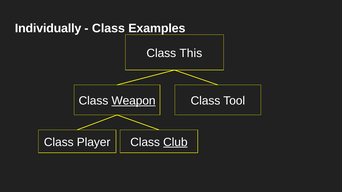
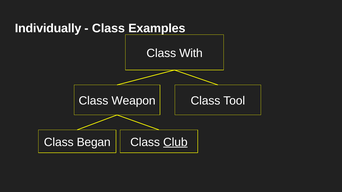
This: This -> With (191, 53)
Weapon underline: present -> none (134, 101)
Player: Player -> Began (94, 142)
